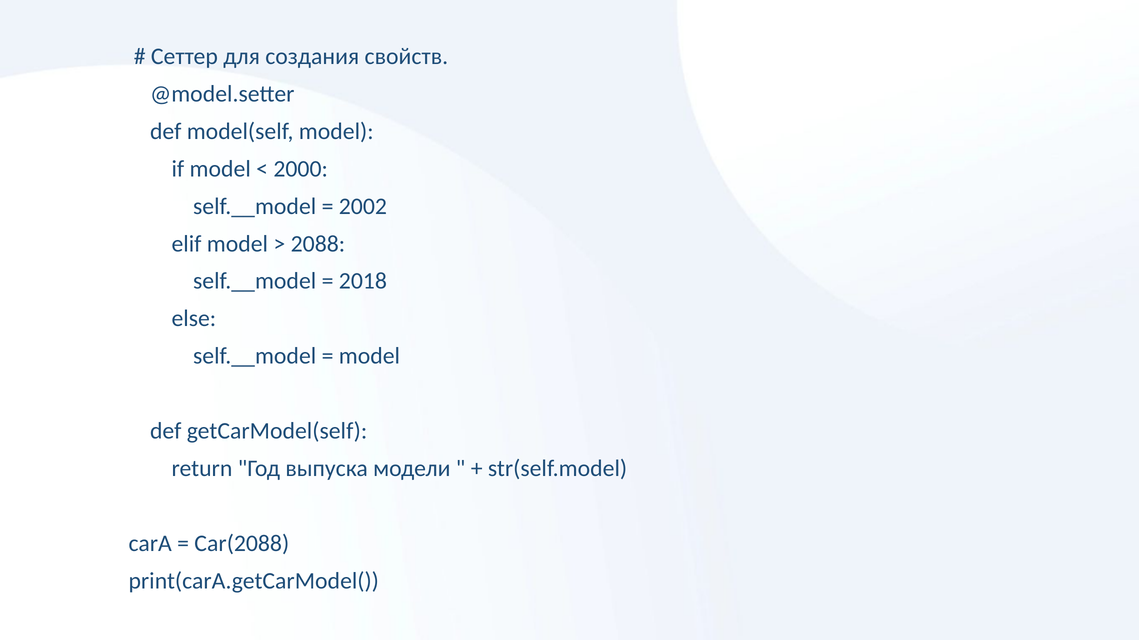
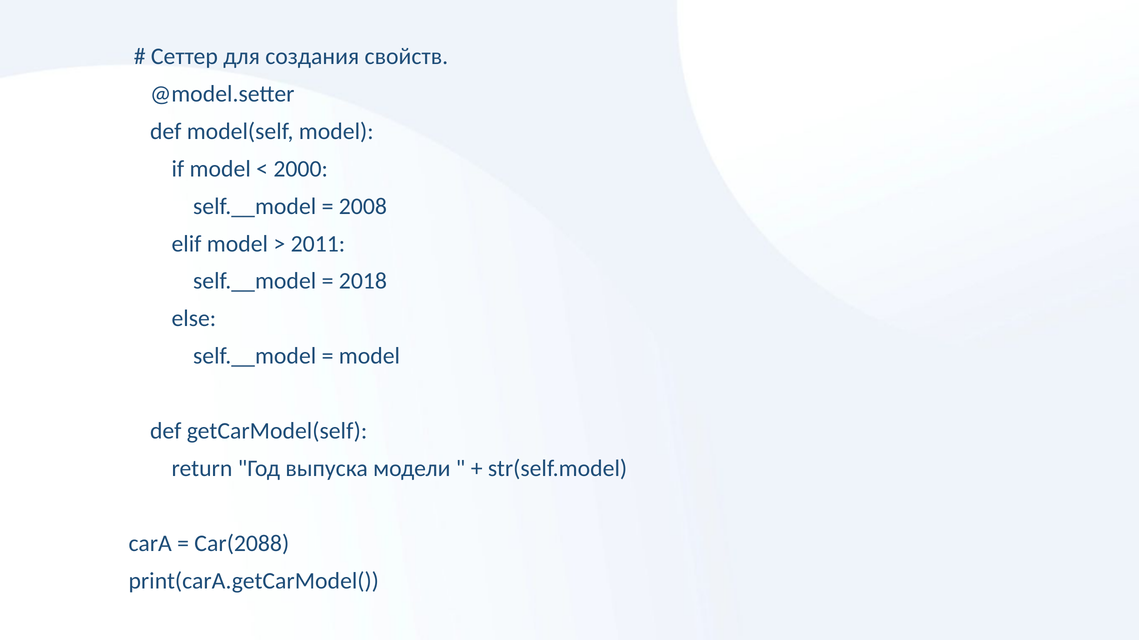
2002: 2002 -> 2008 (363, 206)
2088: 2088 -> 2011 (318, 244)
